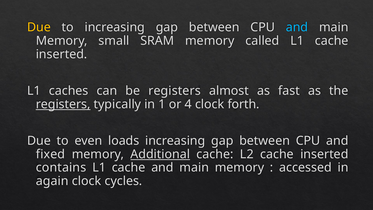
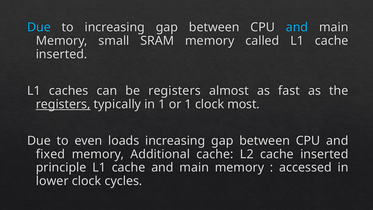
Due colour: yellow -> light blue (39, 27)
or 4: 4 -> 1 (188, 104)
forth: forth -> most (244, 104)
Additional underline: present -> none (160, 154)
contains: contains -> principle (61, 167)
again: again -> lower (52, 181)
